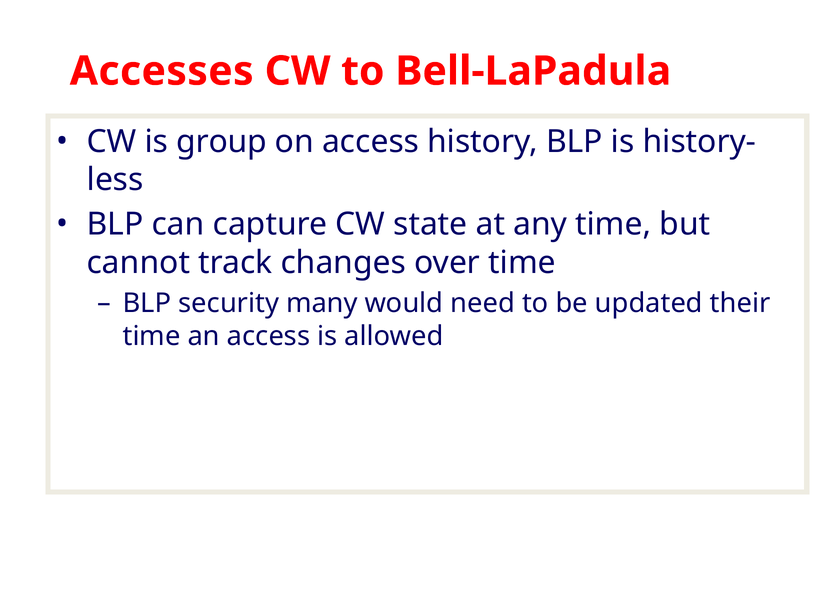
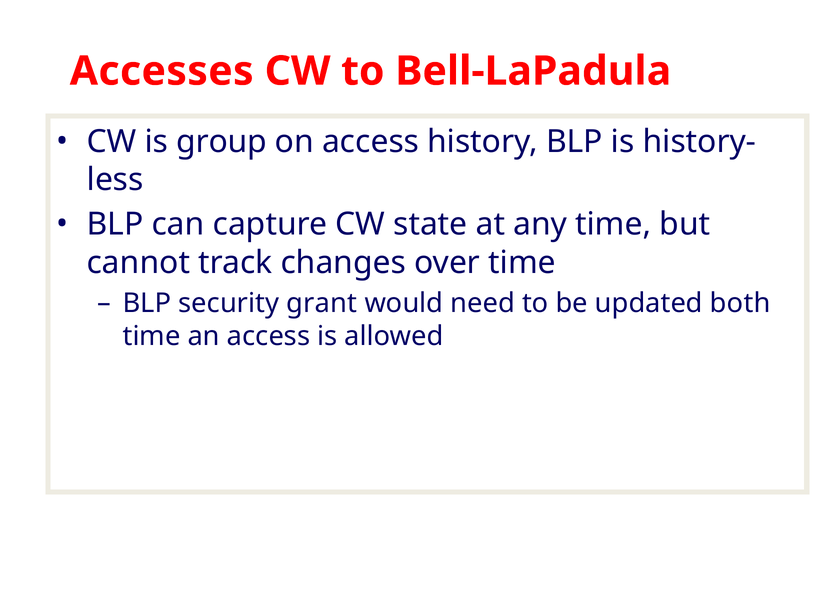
many: many -> grant (322, 303)
their: their -> both (740, 303)
